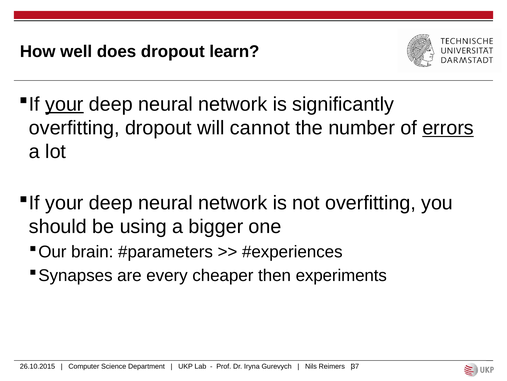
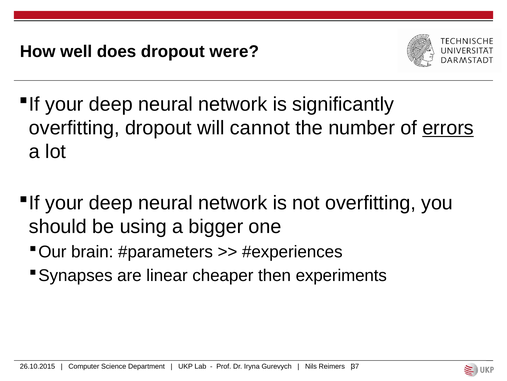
learn: learn -> were (234, 52)
your underline: present -> none (64, 104)
every: every -> linear (167, 275)
